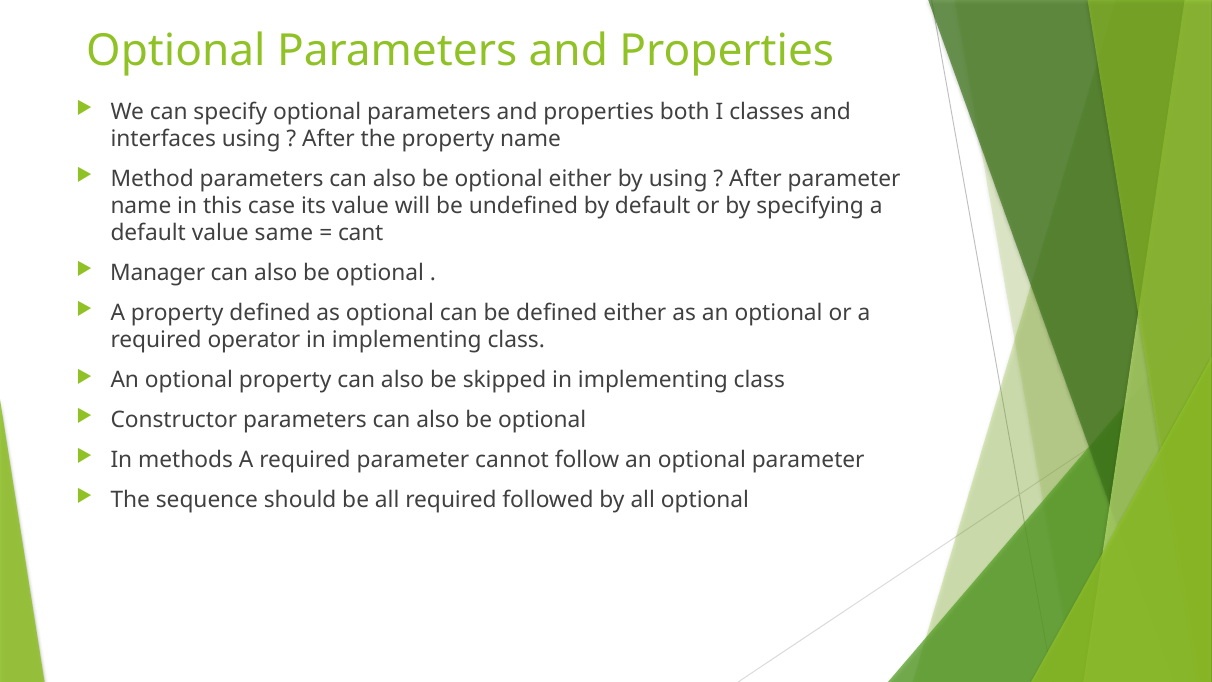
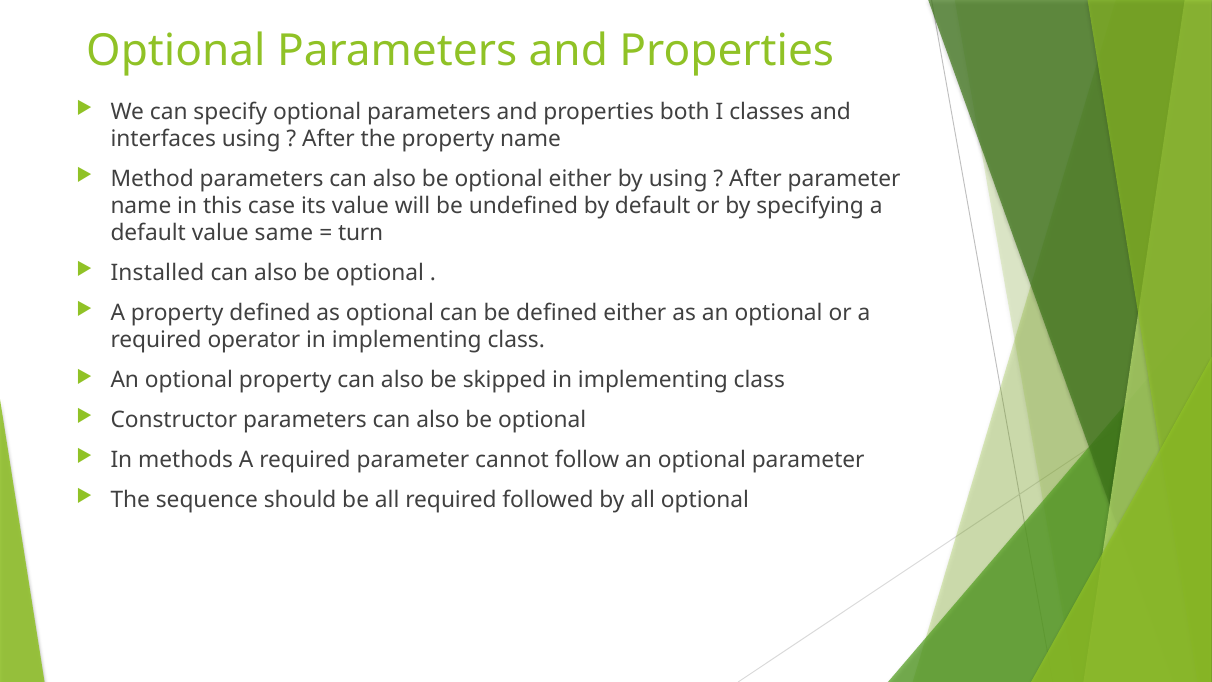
cant: cant -> turn (361, 233)
Manager: Manager -> Installed (157, 273)
